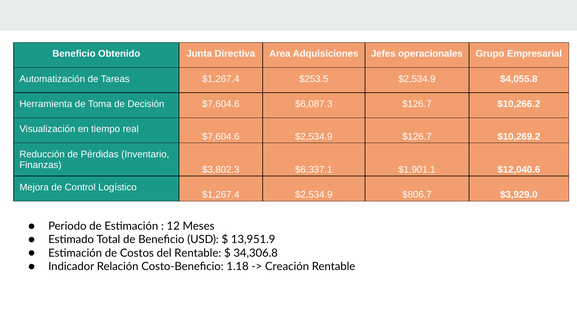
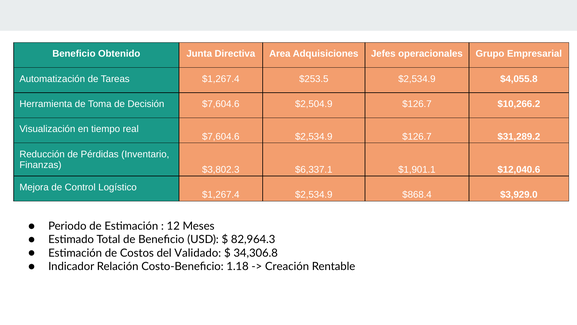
$6,087.3: $6,087.3 -> $2,504.9 (314, 104)
$10,269.2: $10,269.2 -> $31,289.2 (519, 136)
$806.7: $806.7 -> $868.4 (417, 194)
13,951.9: 13,951.9 -> 82,964.3 (253, 239)
del Rentable: Rentable -> Validado (198, 253)
